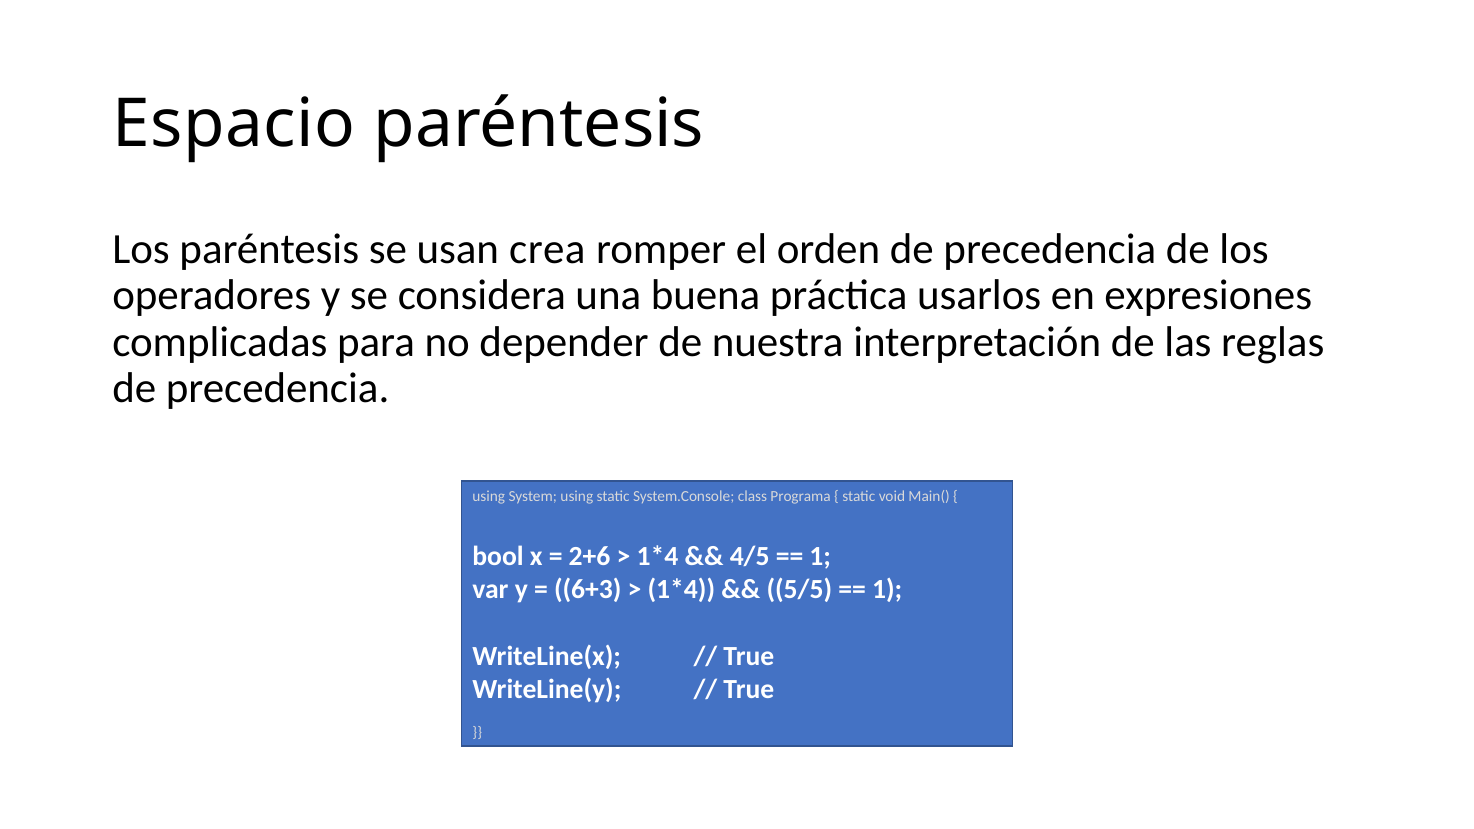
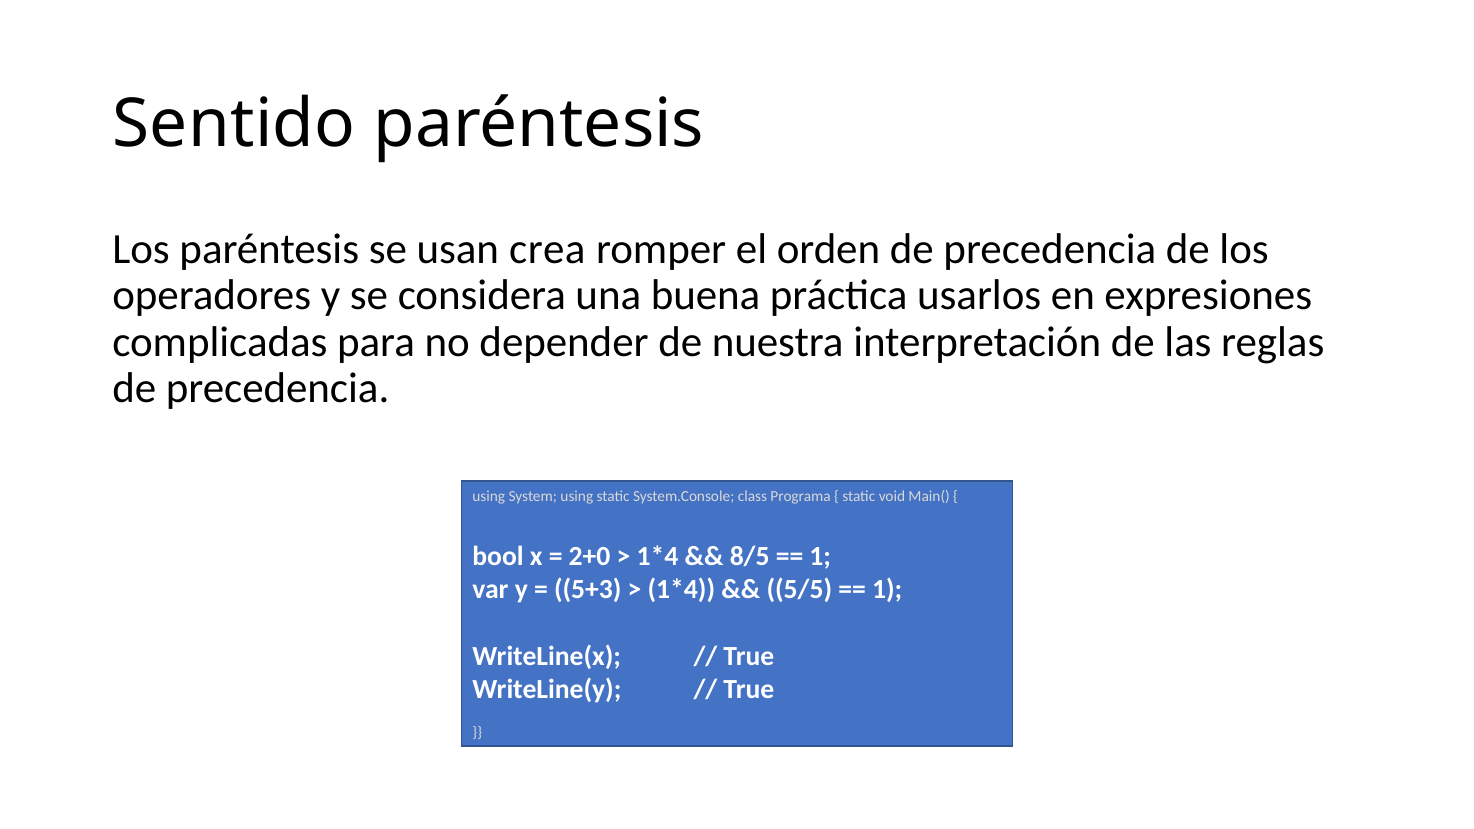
Espacio: Espacio -> Sentido (234, 124)
2+6: 2+6 -> 2+0 (590, 557)
4/5: 4/5 -> 8/5 (750, 557)
6+3: 6+3 -> 5+3 (588, 590)
